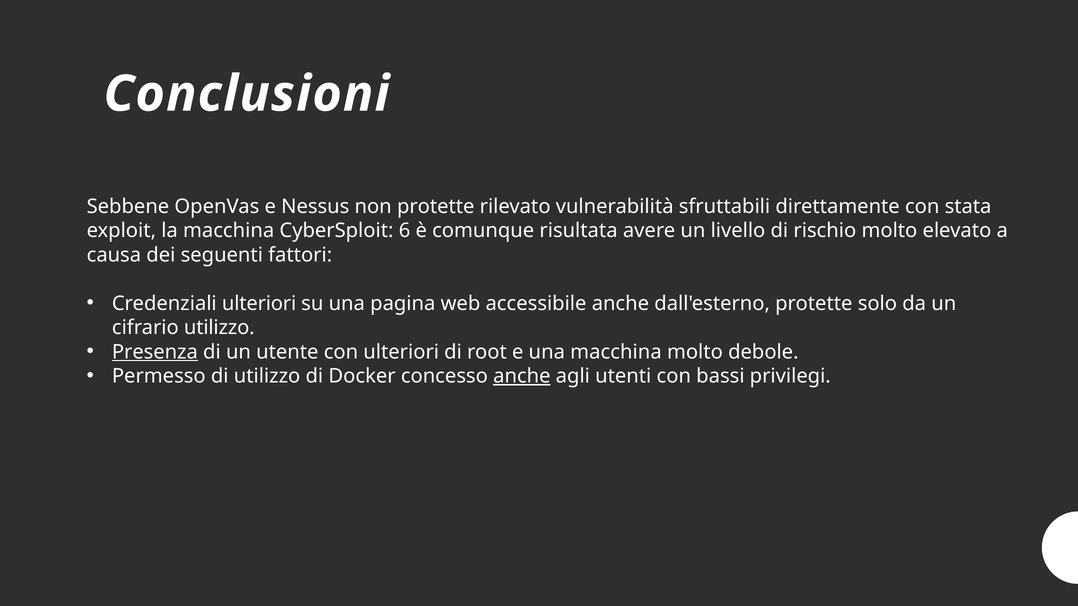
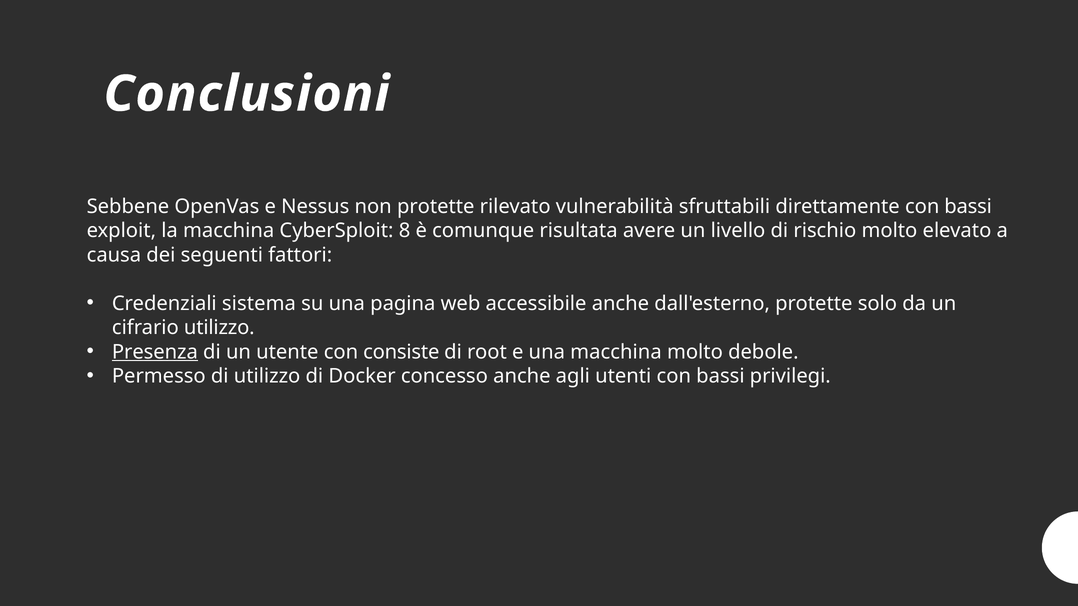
direttamente con stata: stata -> bassi (968, 207)
6: 6 -> 8 (405, 231)
Credenziali ulteriori: ulteriori -> sistema (259, 304)
con ulteriori: ulteriori -> consiste (401, 352)
anche underline: present -> none (522, 376)
